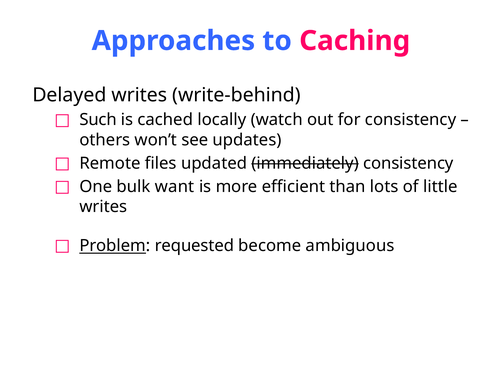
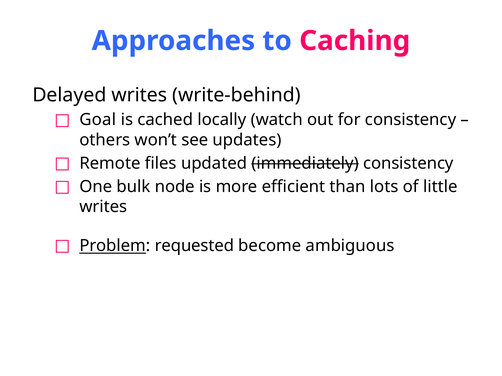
Such: Such -> Goal (98, 120)
want: want -> node (175, 187)
